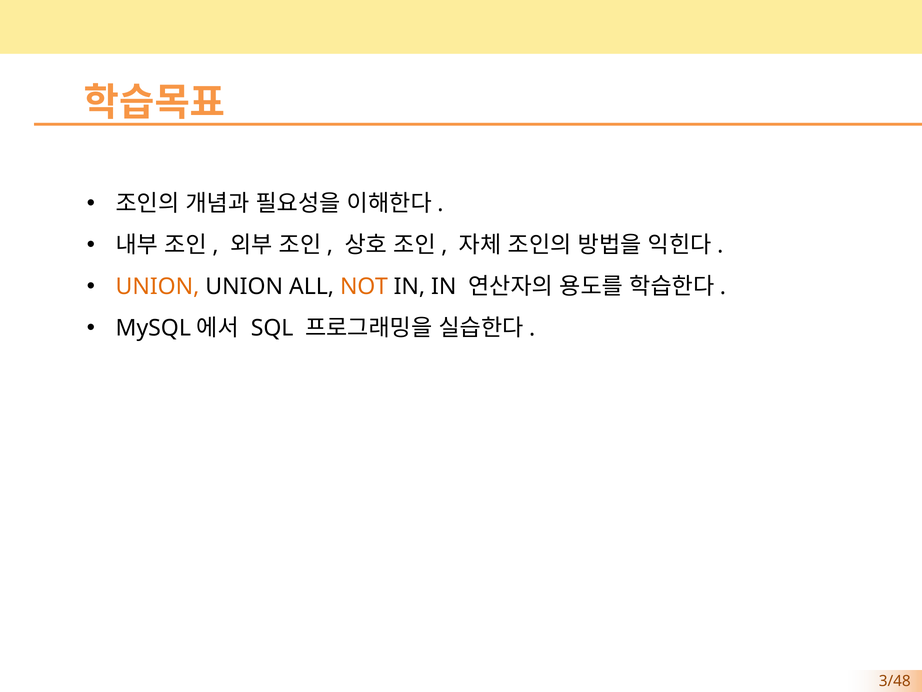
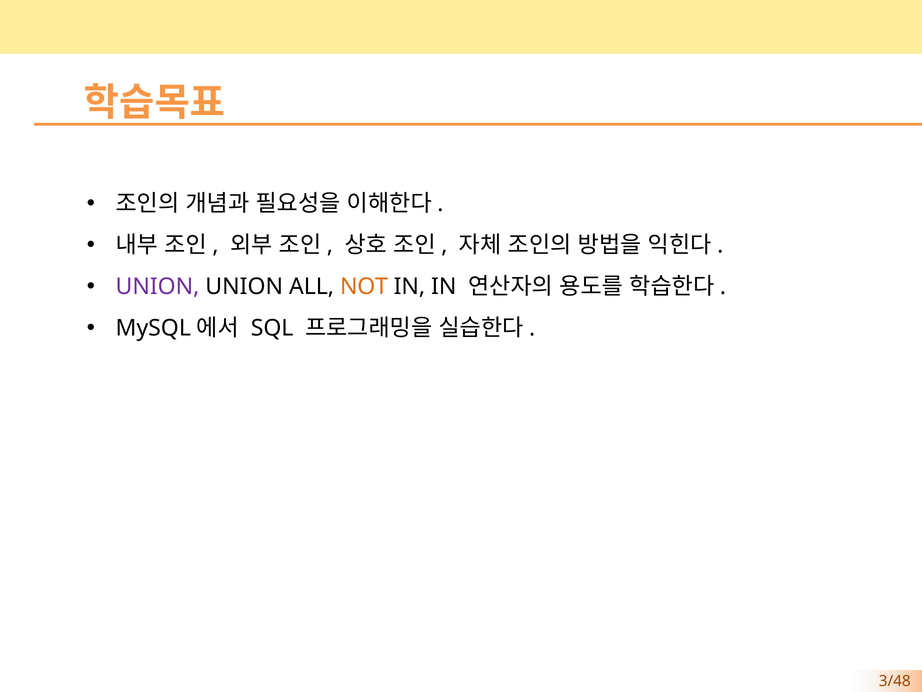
UNION colour: orange -> purple (157, 287)
